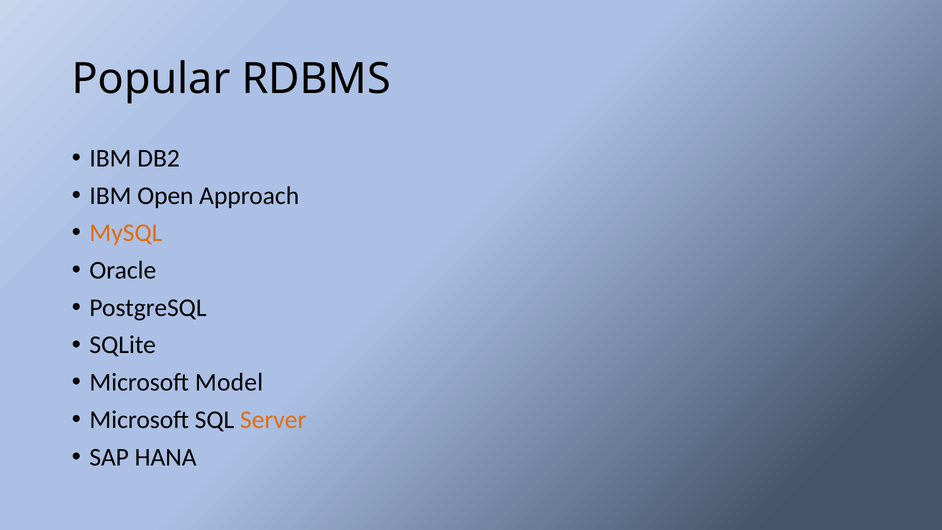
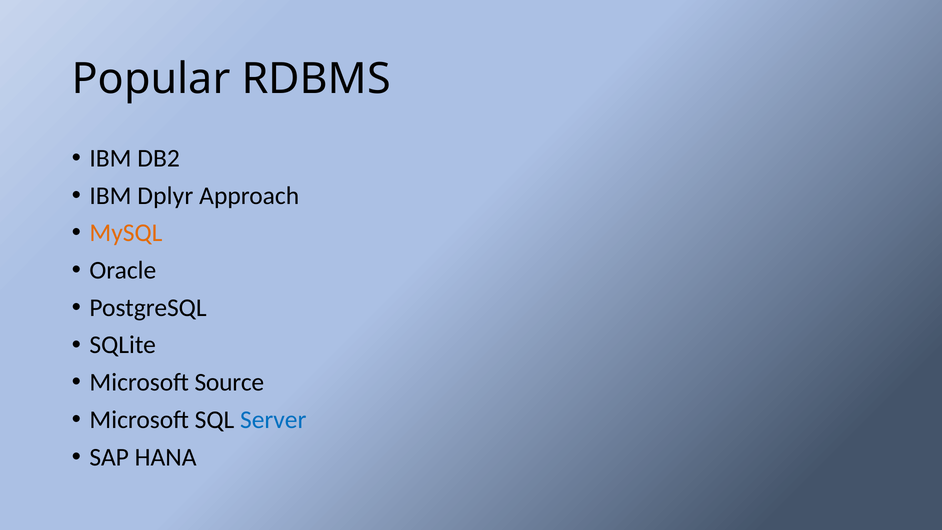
Open: Open -> Dplyr (165, 196)
Model: Model -> Source (229, 382)
Server colour: orange -> blue (273, 420)
